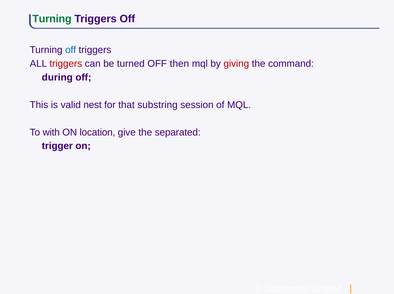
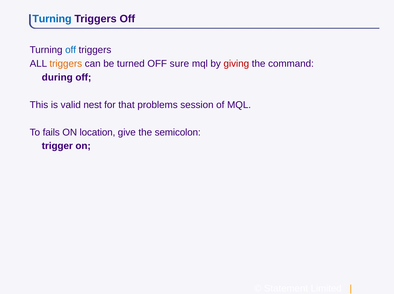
Turning colour: green -> blue (52, 19)
triggers colour: red -> orange (66, 64)
then: then -> sure (179, 64)
substring: substring -> problems (158, 105)
with: with -> fails (51, 132)
separated: separated -> semicolon (178, 132)
